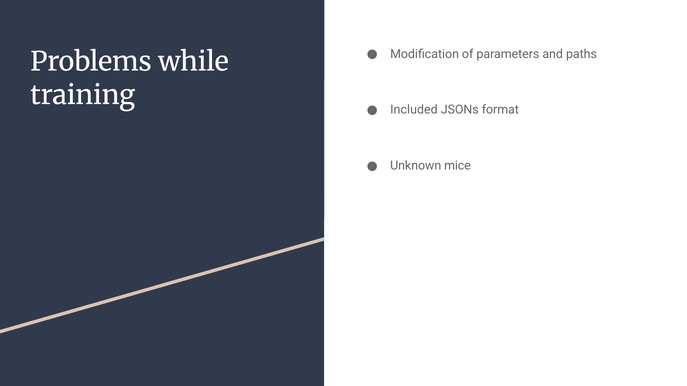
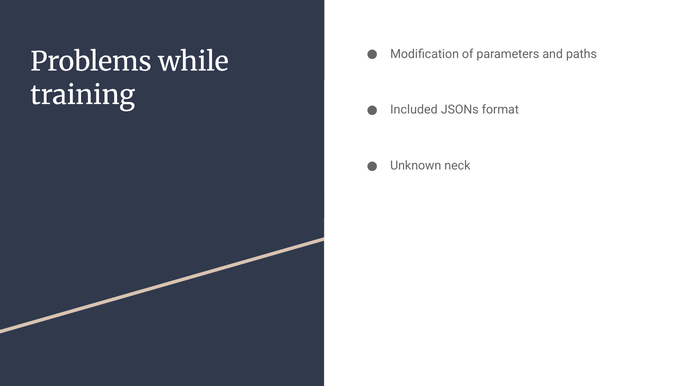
mice: mice -> neck (457, 166)
